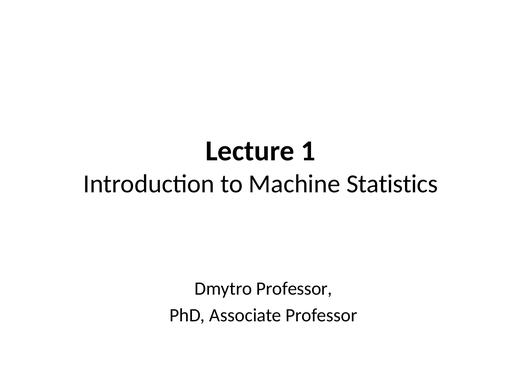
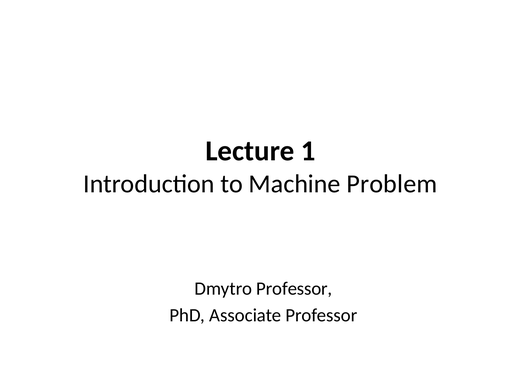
Statistics: Statistics -> Problem (392, 184)
